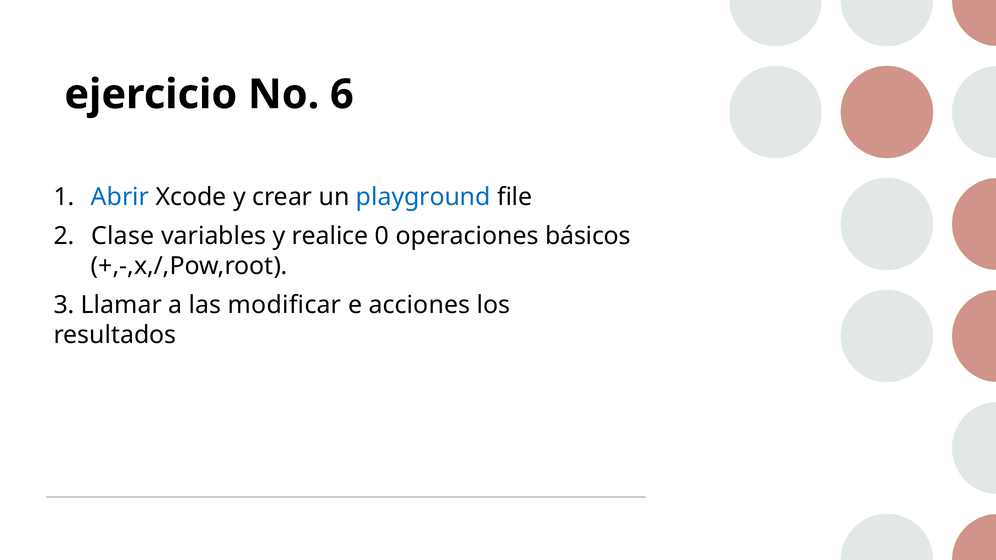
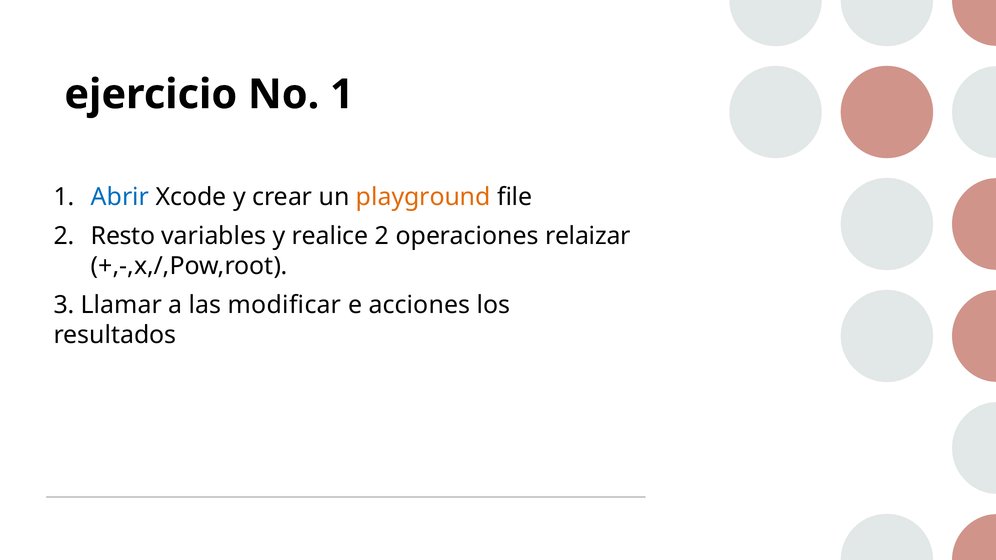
No 6: 6 -> 1 (342, 95)
playground colour: blue -> orange (423, 197)
Clase: Clase -> Resto (123, 236)
realice 0: 0 -> 2 (382, 236)
básicos: básicos -> relaizar (588, 236)
